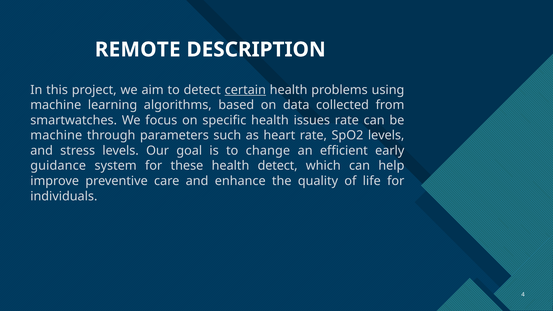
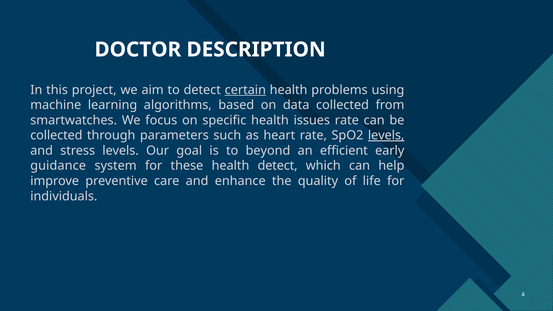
REMOTE: REMOTE -> DOCTOR (138, 50)
machine: machine -> collected (56, 135)
levels underline: none -> present (386, 135)
change: change -> beyond (268, 151)
